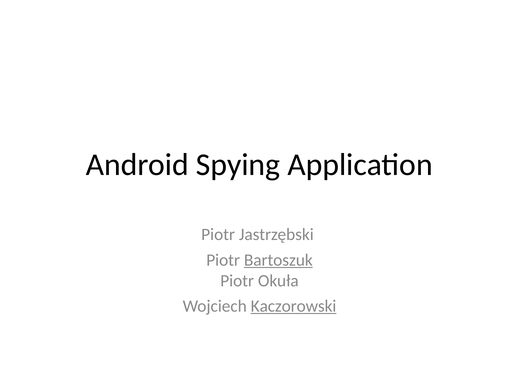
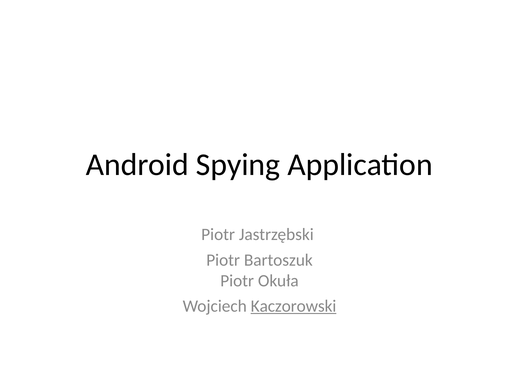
Bartoszuk underline: present -> none (278, 260)
